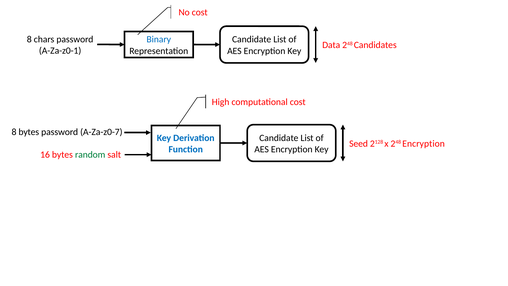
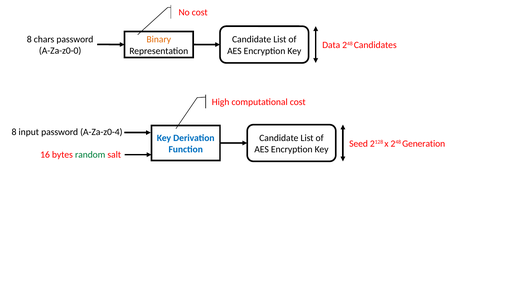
Binary colour: blue -> orange (159, 39)
A-Za-z0-1: A-Za-z0-1 -> A-Za-z0-0 (60, 51)
8 bytes: bytes -> input (29, 132)
A-Za-z0-7: A-Za-z0-7 -> A-Za-z0-4 (101, 132)
248 Encryption: Encryption -> Generation (424, 143)
